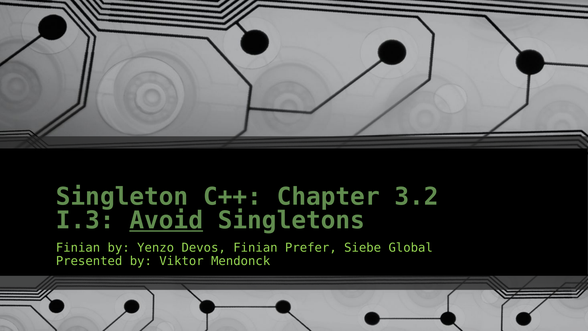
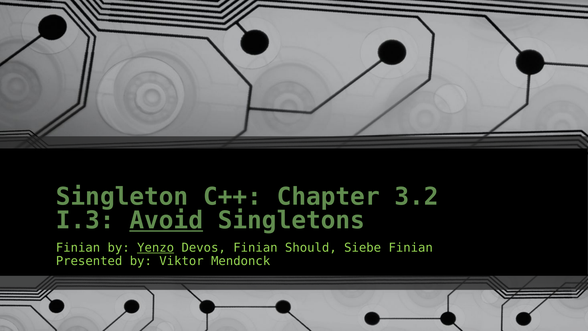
Yenzo underline: none -> present (156, 248)
Prefer: Prefer -> Should (311, 248)
Siebe Global: Global -> Finian (411, 248)
